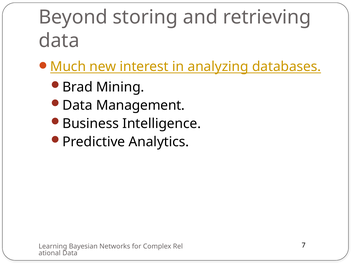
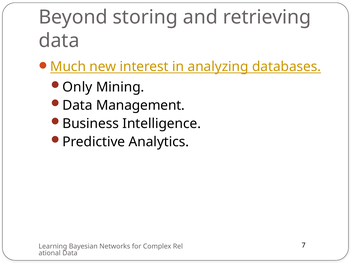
Brad: Brad -> Only (77, 87)
